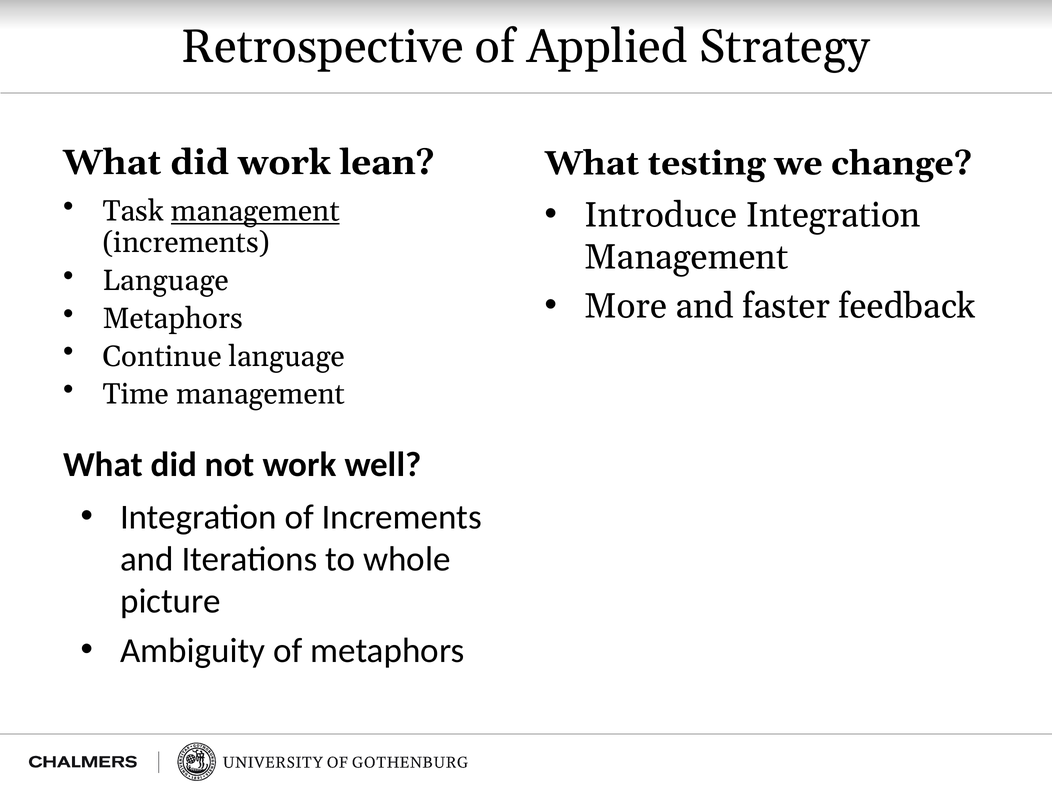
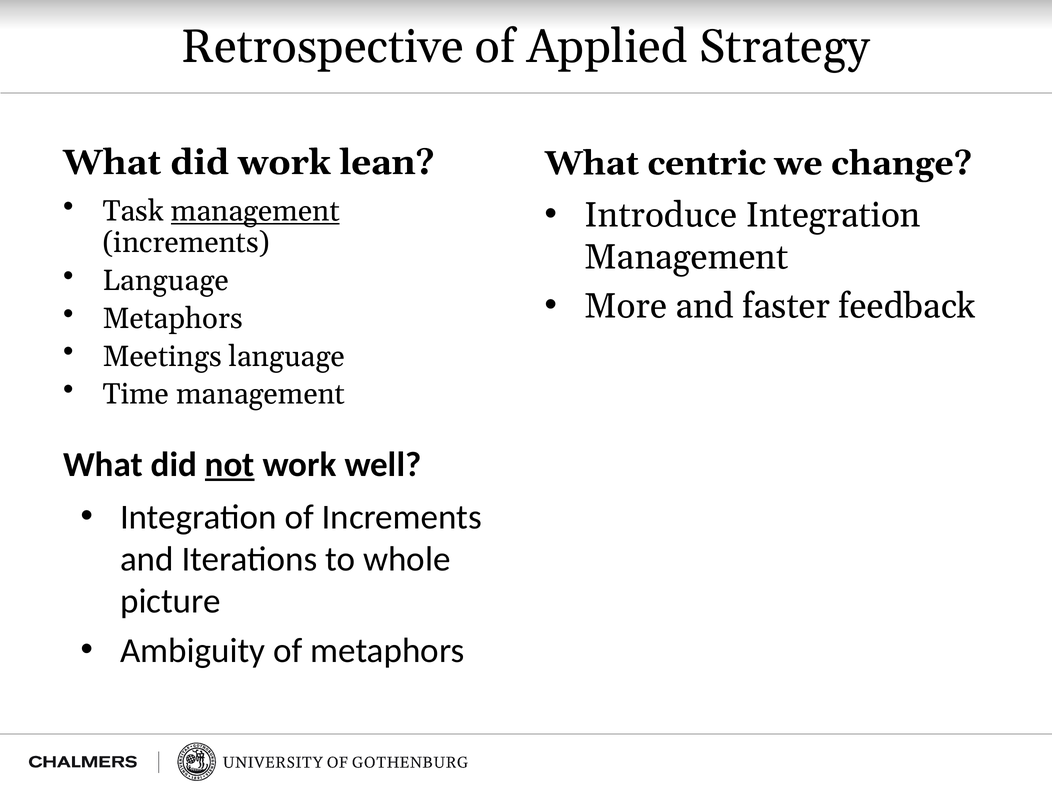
testing: testing -> centric (707, 163)
Continue: Continue -> Meetings (162, 356)
not underline: none -> present (230, 465)
